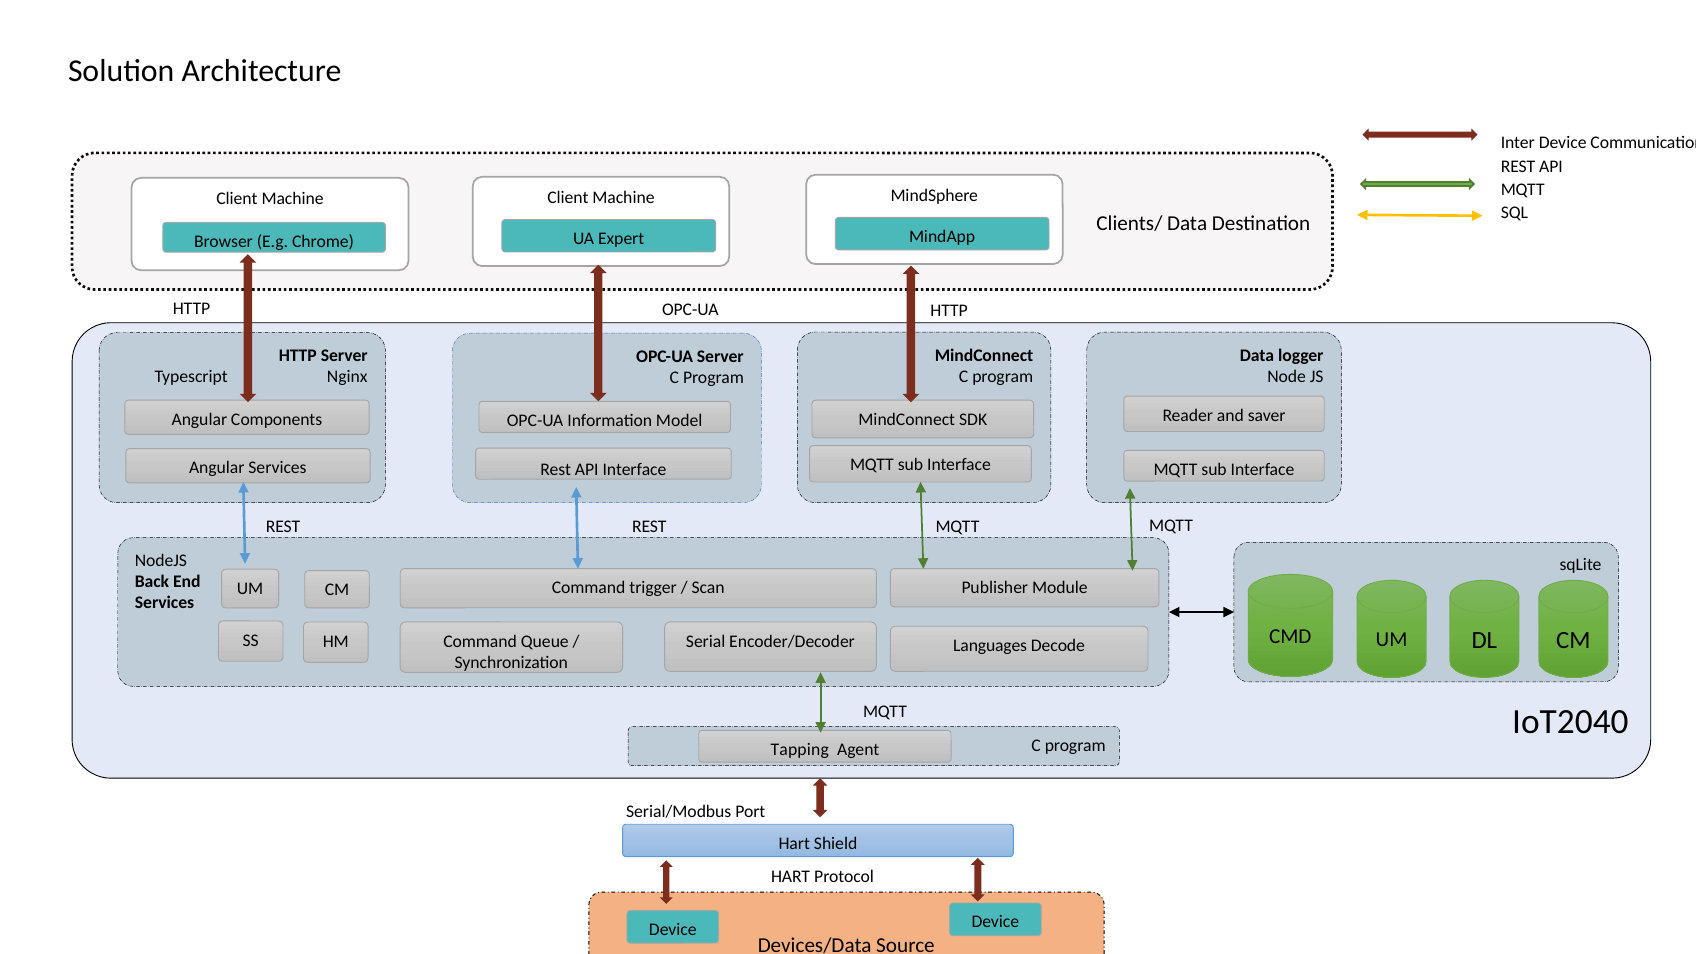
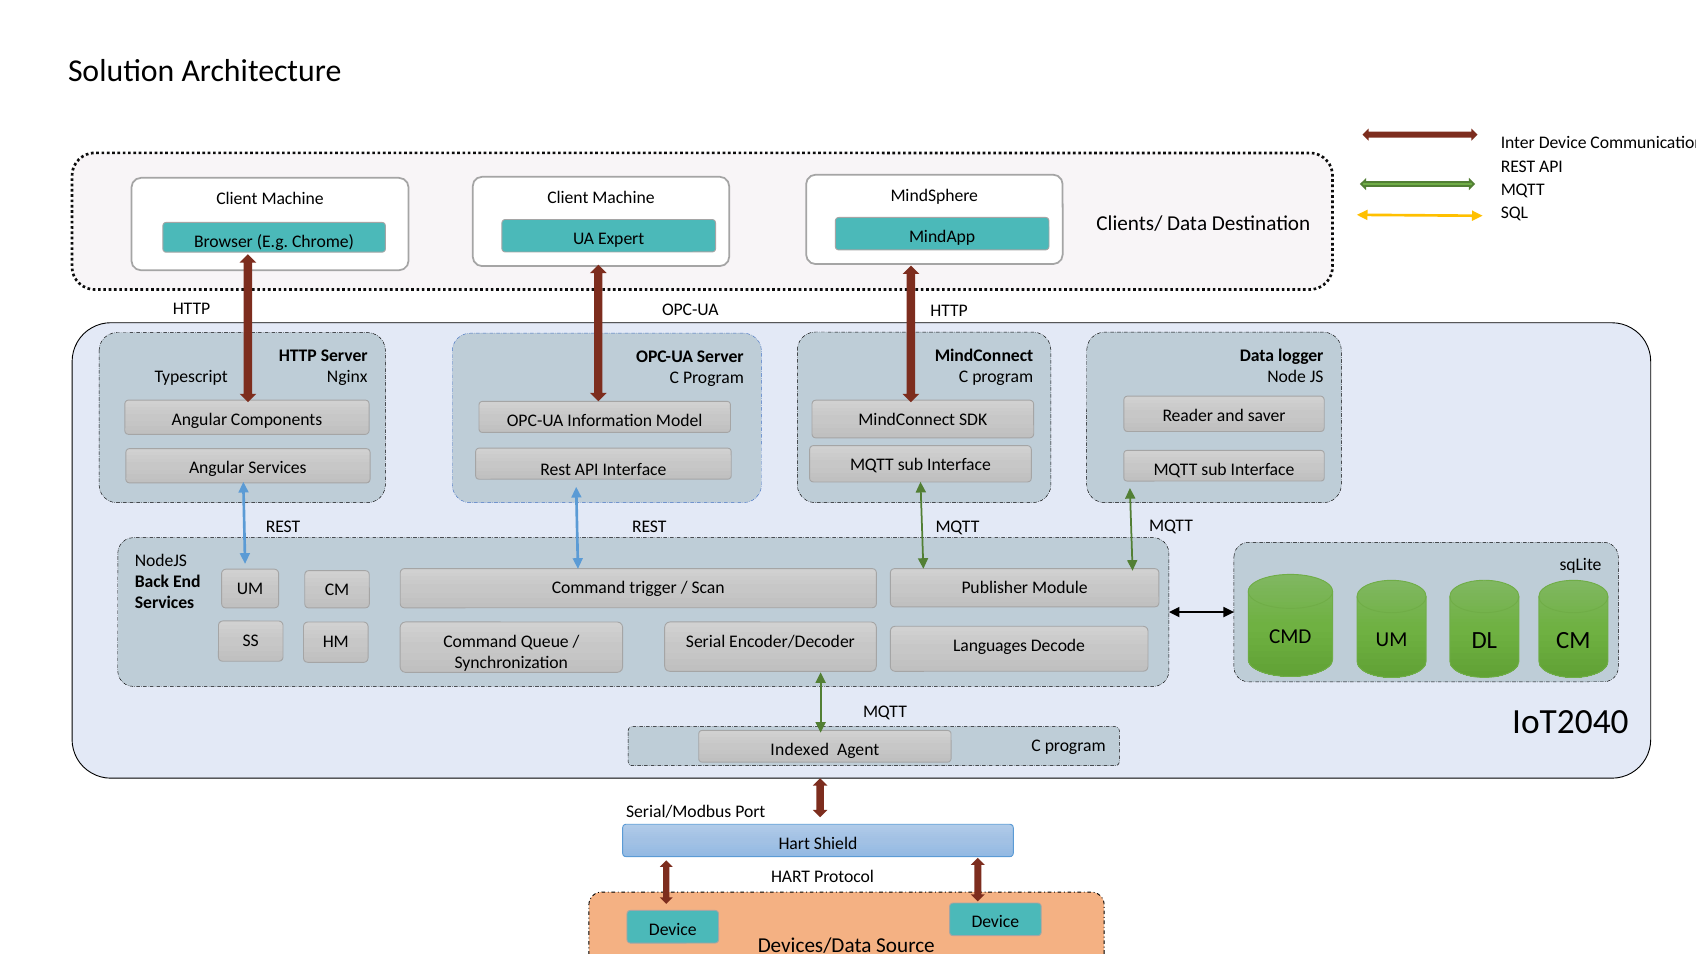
Tapping: Tapping -> Indexed (800, 749)
